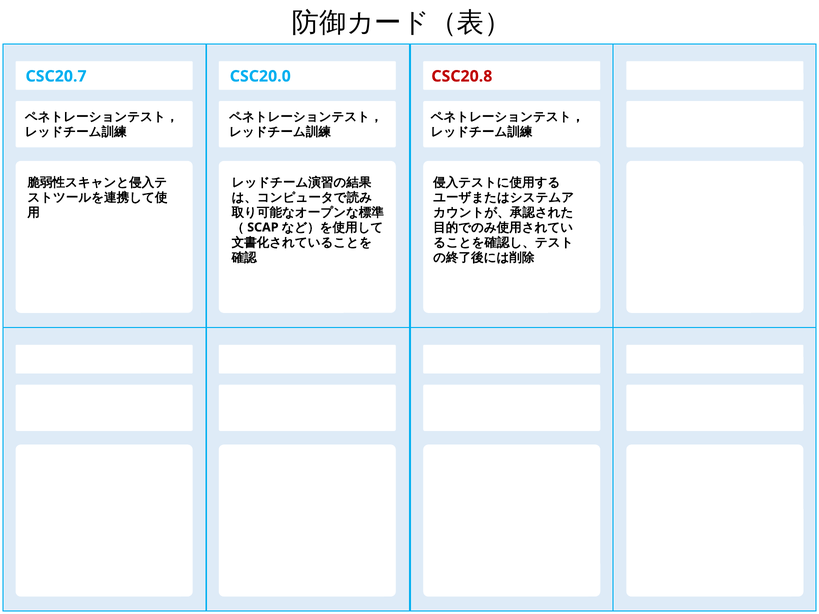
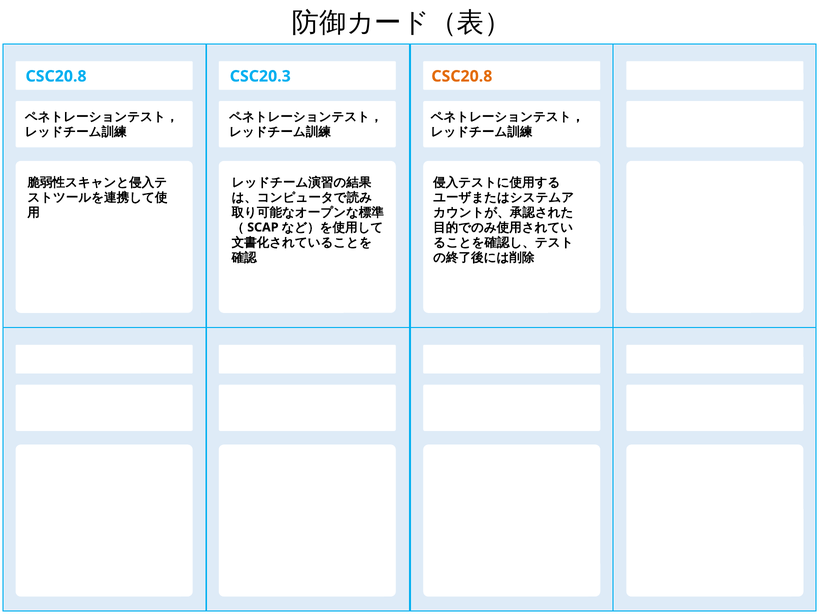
CSC20.7: CSC20.7 -> CSC20.8 (56, 76)
CSC20.0: CSC20.0 -> CSC20.3 (260, 76)
CSC20.8 colour: red -> orange (462, 76)
